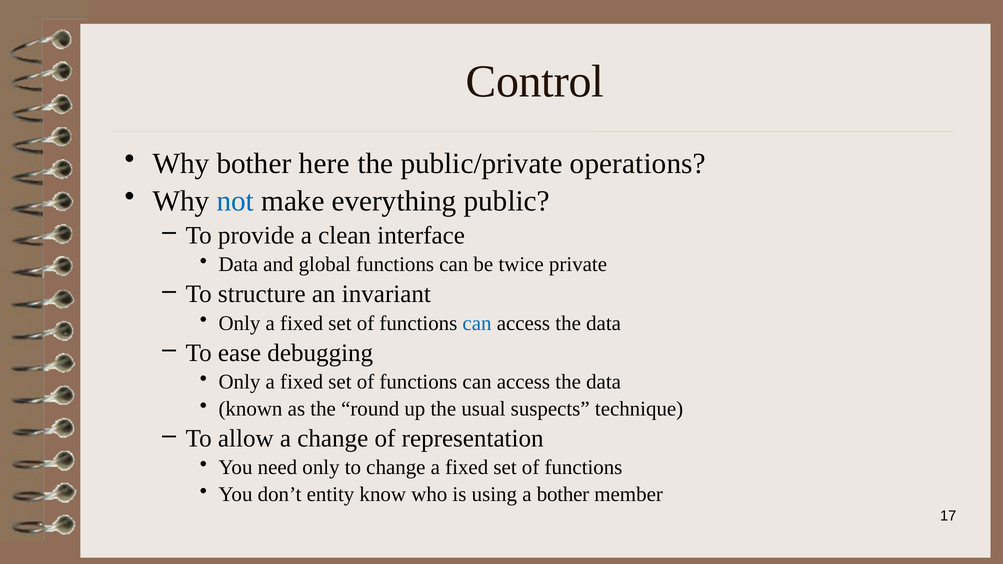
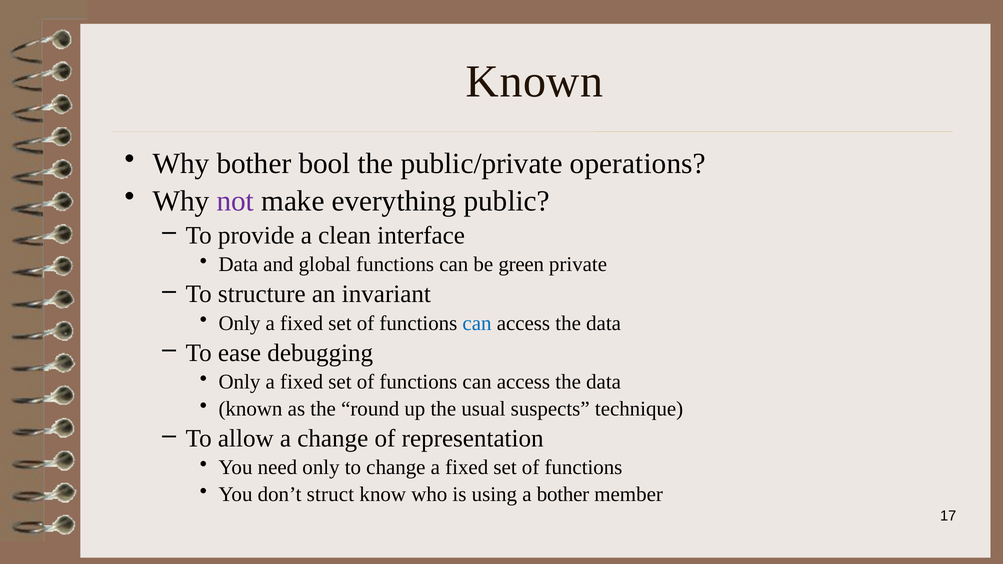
Control: Control -> Known (535, 82)
here: here -> bool (324, 164)
not colour: blue -> purple (235, 201)
twice: twice -> green (521, 264)
entity: entity -> struct (330, 494)
